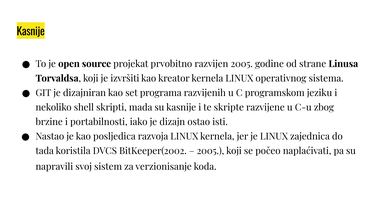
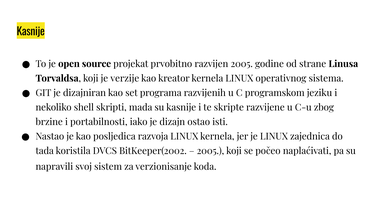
izvršiti: izvršiti -> verzije (125, 78)
